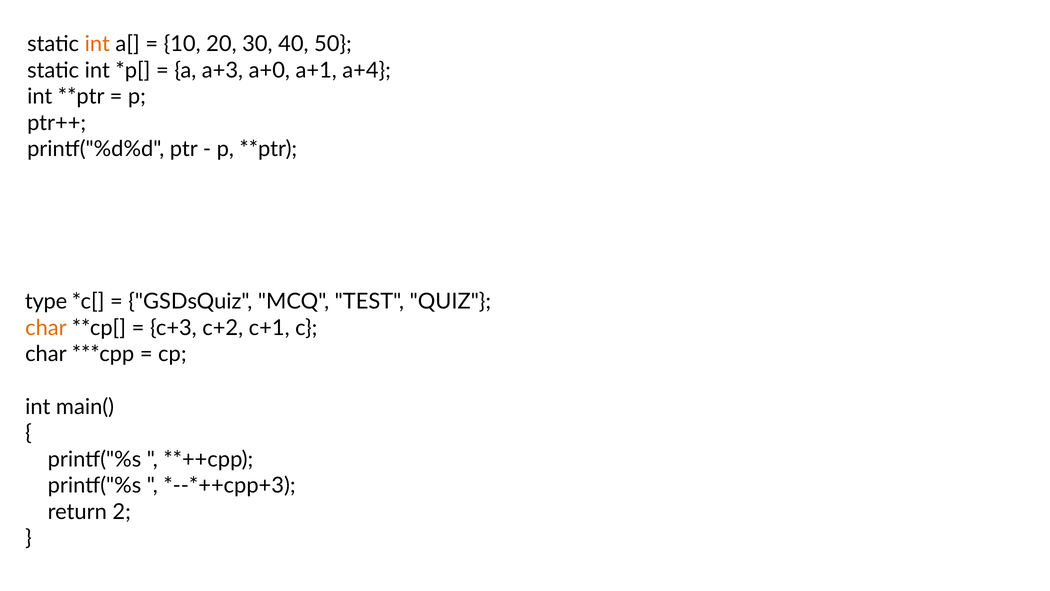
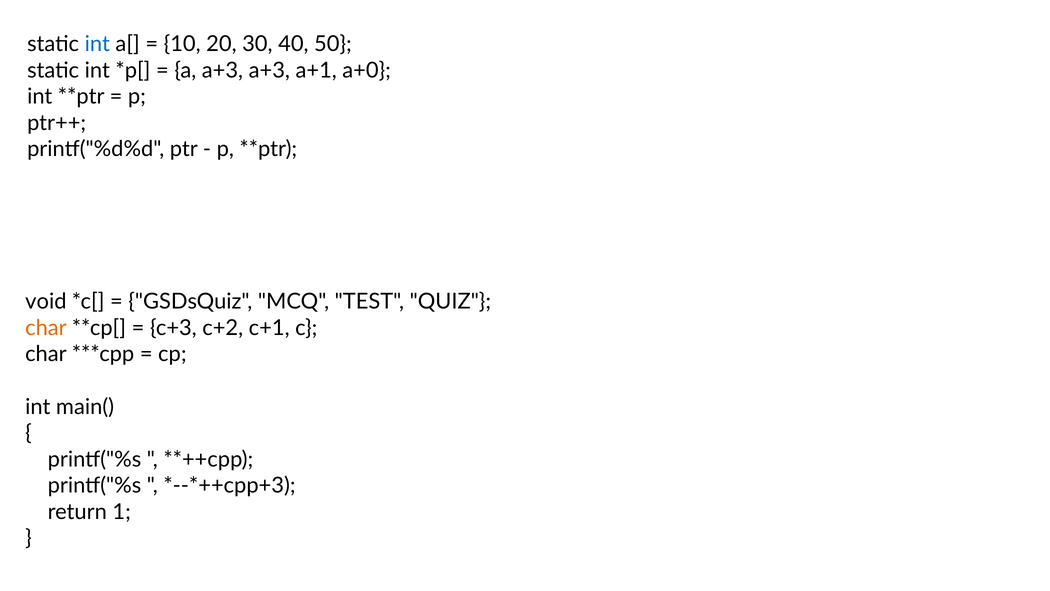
int colour: orange -> blue (97, 44)
a+3 a+0: a+0 -> a+3 (269, 70)
a+4: a+4 -> a+0 (367, 70)
type: type -> void (46, 302)
2: 2 -> 1 (122, 512)
